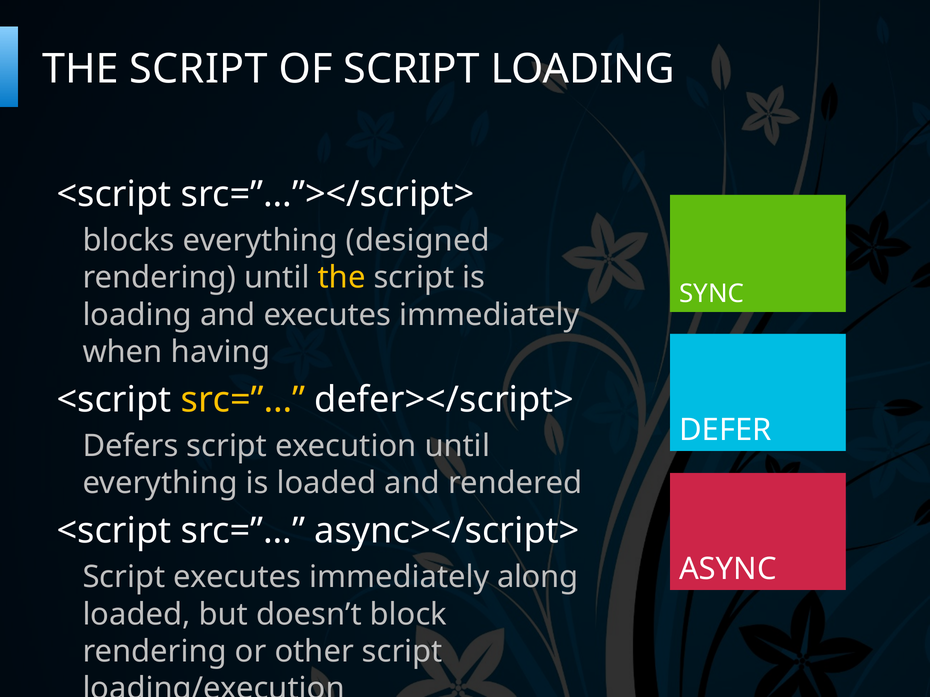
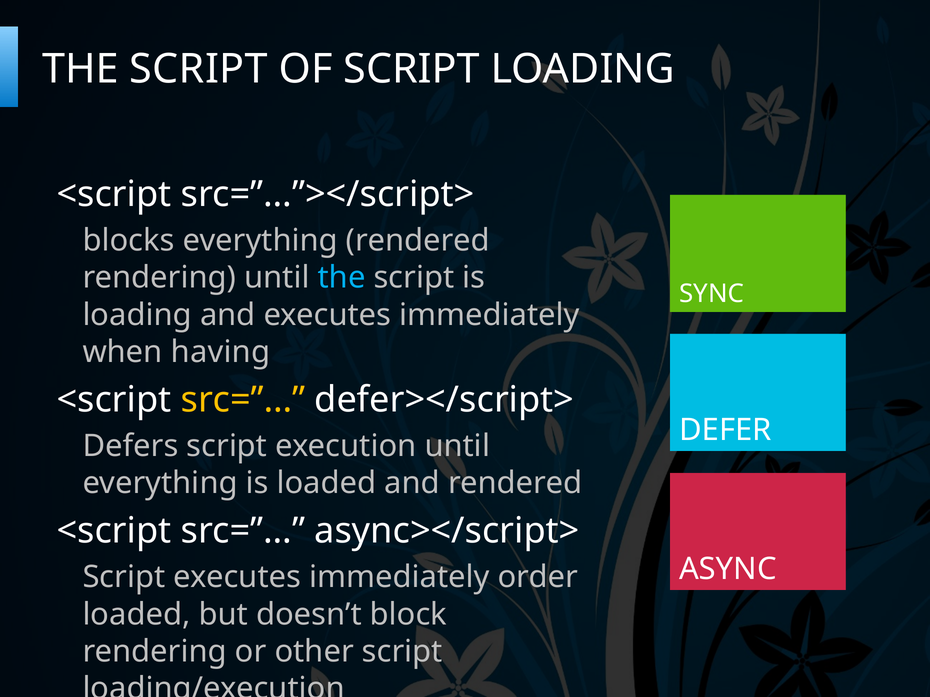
everything designed: designed -> rendered (418, 241)
the colour: yellow -> light blue (342, 278)
along: along -> order (538, 578)
